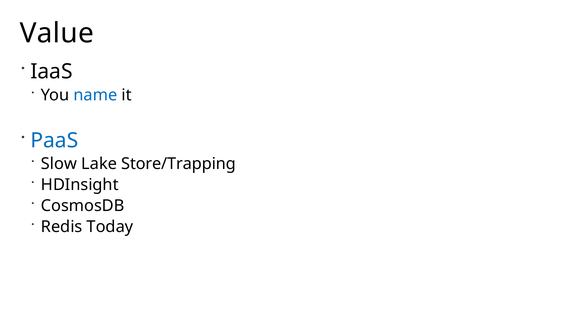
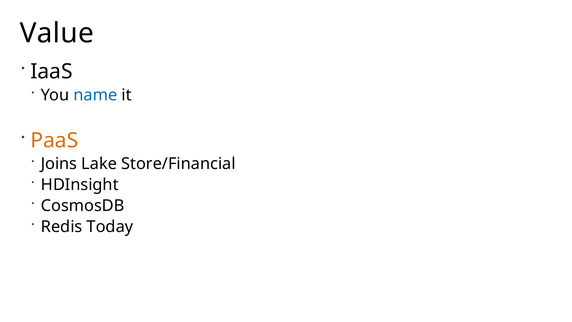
PaaS colour: blue -> orange (54, 140)
Slow: Slow -> Joins (59, 164)
Store/Trapping: Store/Trapping -> Store/Financial (178, 164)
